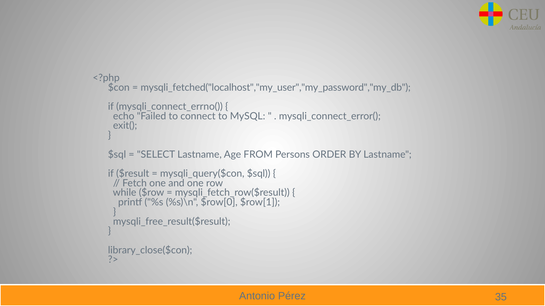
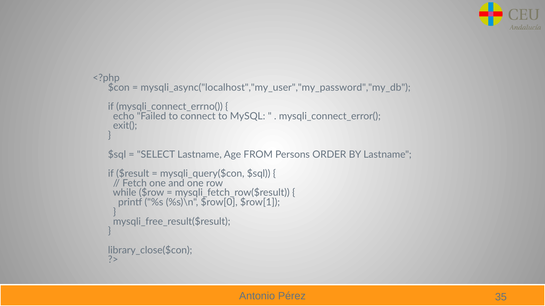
mysqli_fetched("localhost","my_user","my_password","my_db: mysqli_fetched("localhost","my_user","my_password","my_db -> mysqli_async("localhost","my_user","my_password","my_db (276, 88)
